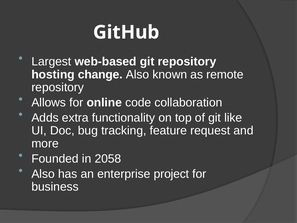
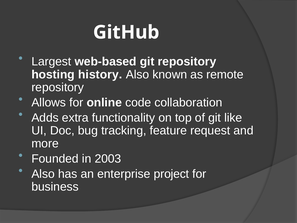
change: change -> history (100, 74)
2058: 2058 -> 2003 (108, 159)
